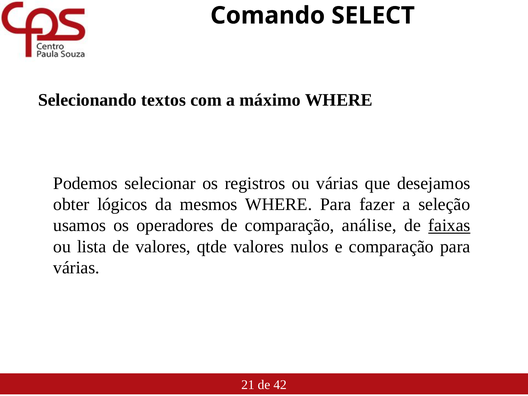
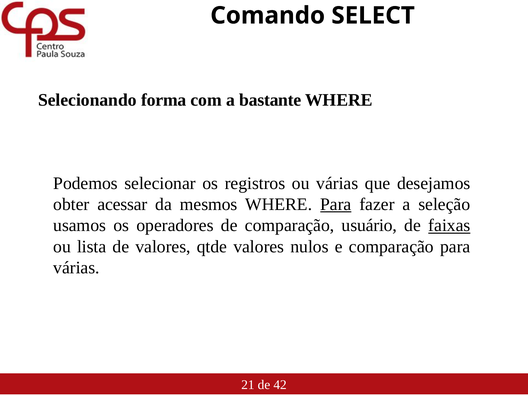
textos: textos -> forma (164, 100)
máximo: máximo -> bastante (270, 100)
lógicos: lógicos -> acessar (122, 204)
Para underline: none -> present (336, 204)
análise: análise -> usuário (369, 226)
